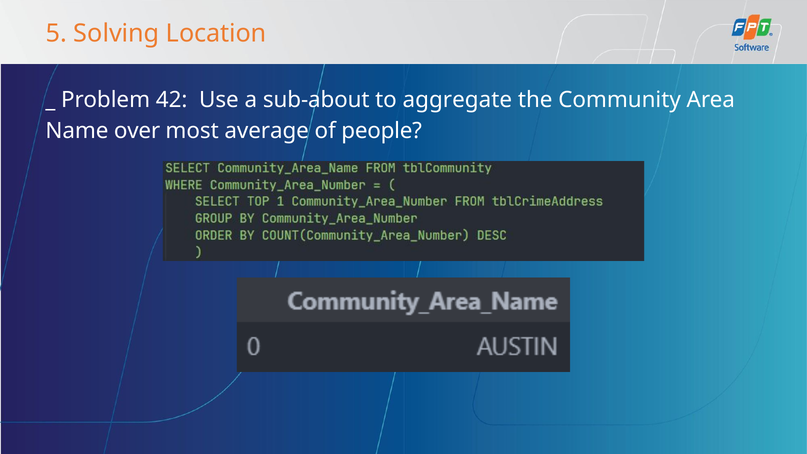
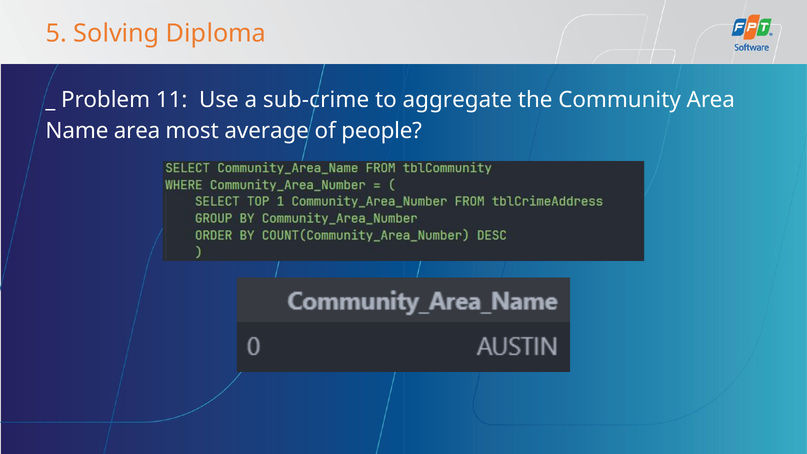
Location: Location -> Diploma (216, 33)
42: 42 -> 11 (172, 100)
sub-about: sub-about -> sub-crime (316, 100)
Name over: over -> area (137, 131)
